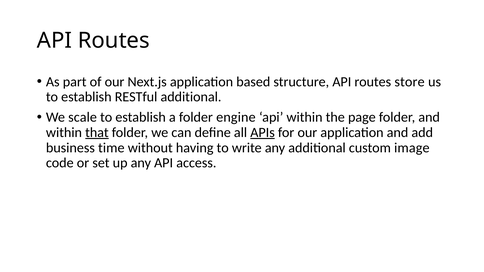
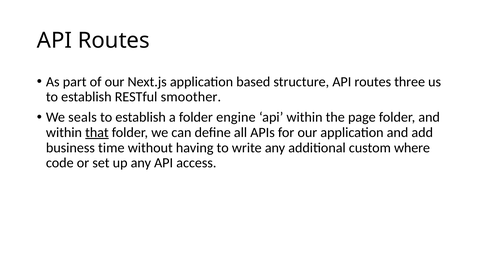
store: store -> three (410, 82)
RESTful additional: additional -> smoother (191, 97)
scale: scale -> seals (83, 117)
APIs underline: present -> none (263, 133)
image: image -> where (412, 148)
